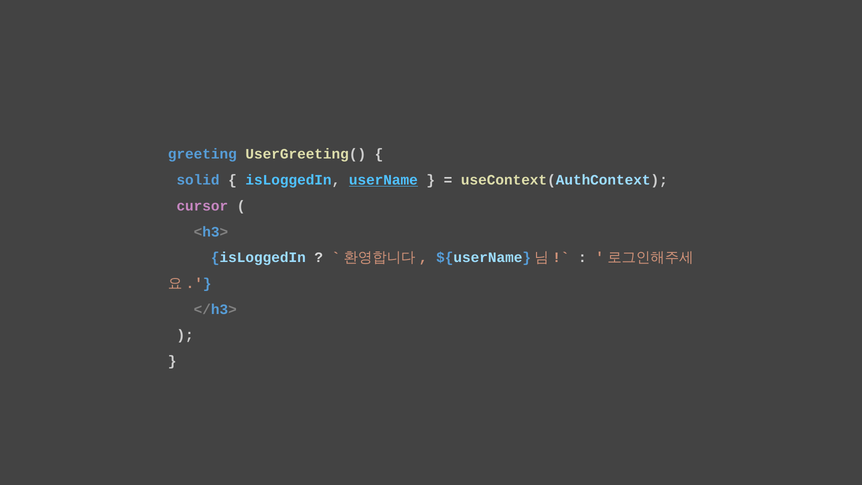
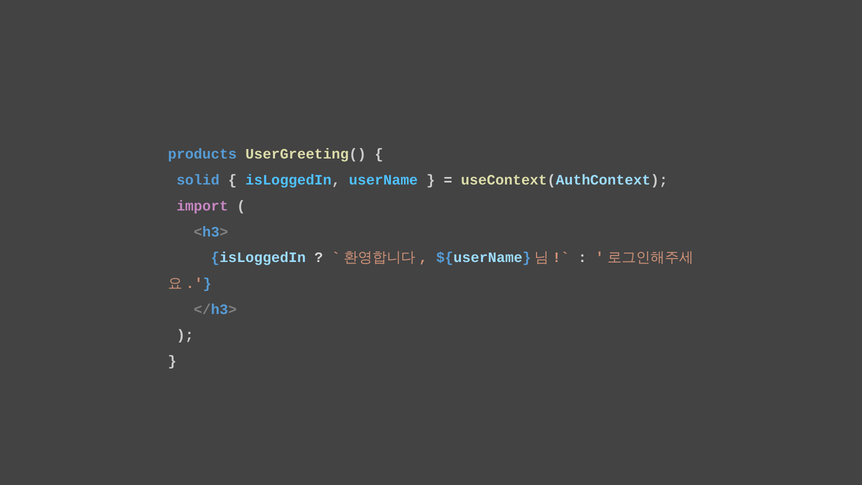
greeting: greeting -> products (202, 154)
userName underline: present -> none (383, 180)
cursor: cursor -> import (202, 206)
